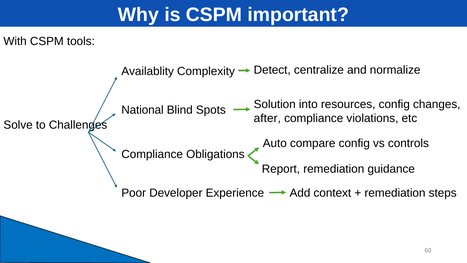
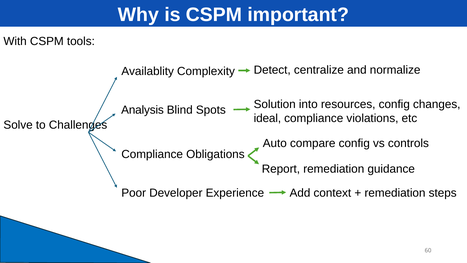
National: National -> Analysis (143, 110)
after: after -> ideal (267, 118)
